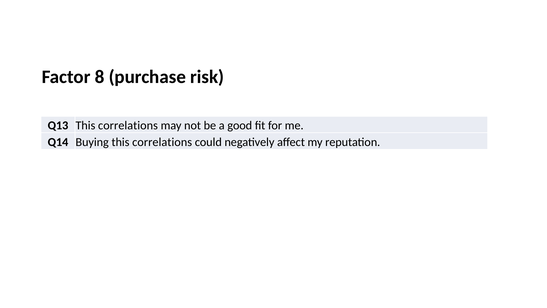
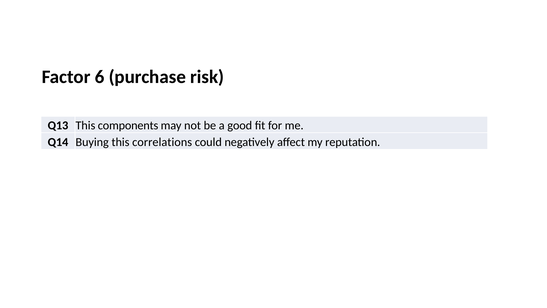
8: 8 -> 6 (100, 77)
Q13 This correlations: correlations -> components (128, 125)
